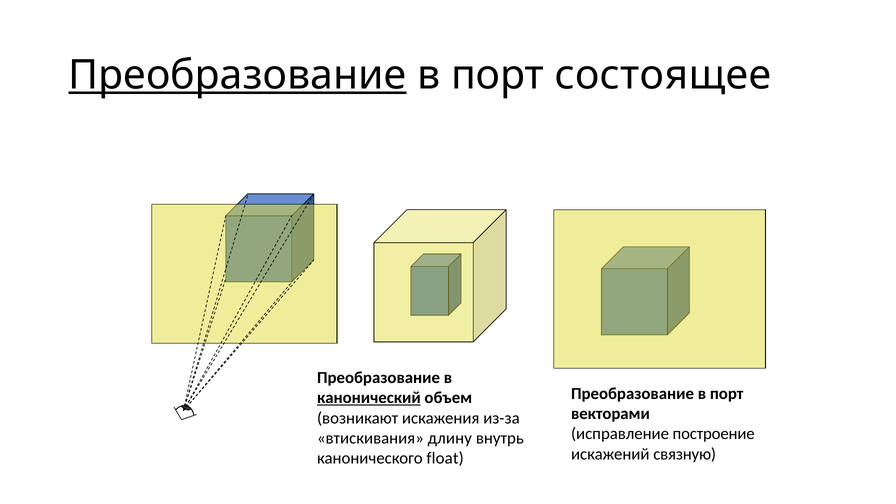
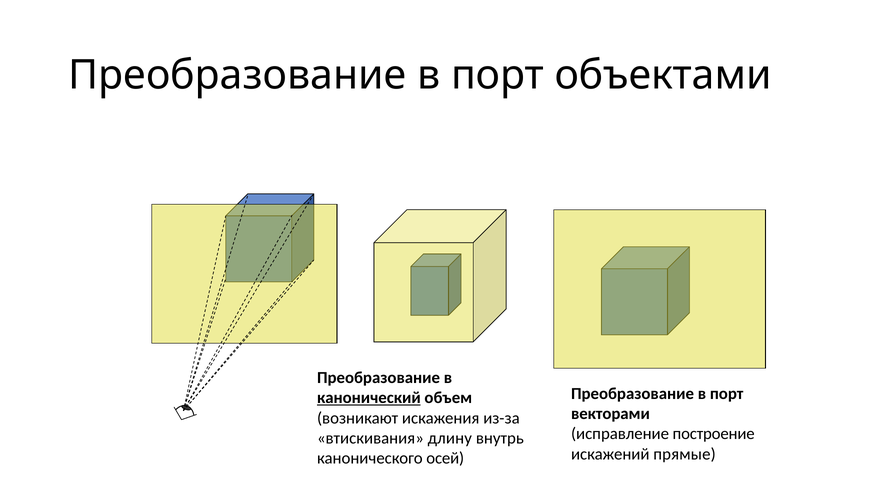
Преобразование underline: present -> none (237, 75)
состоящее: состоящее -> объектами (663, 75)
связную: связную -> прямые (685, 454)
float: float -> осей (445, 458)
